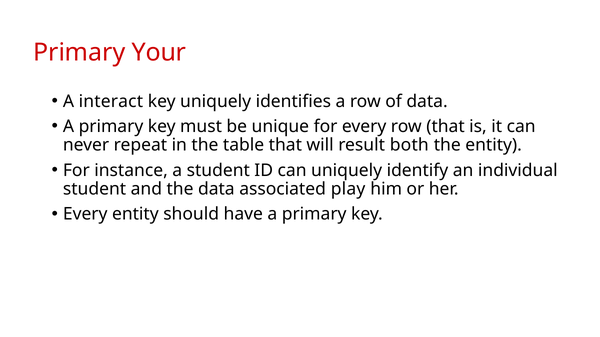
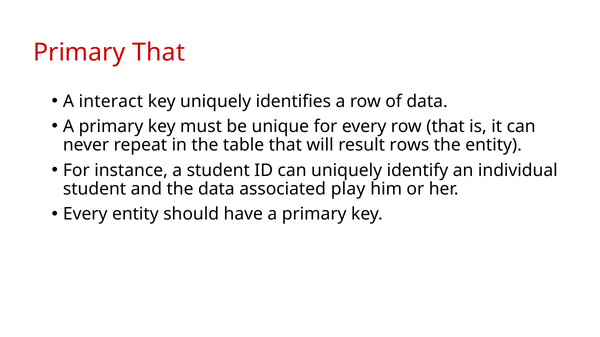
Primary Your: Your -> That (159, 52)
both: both -> rows (409, 145)
